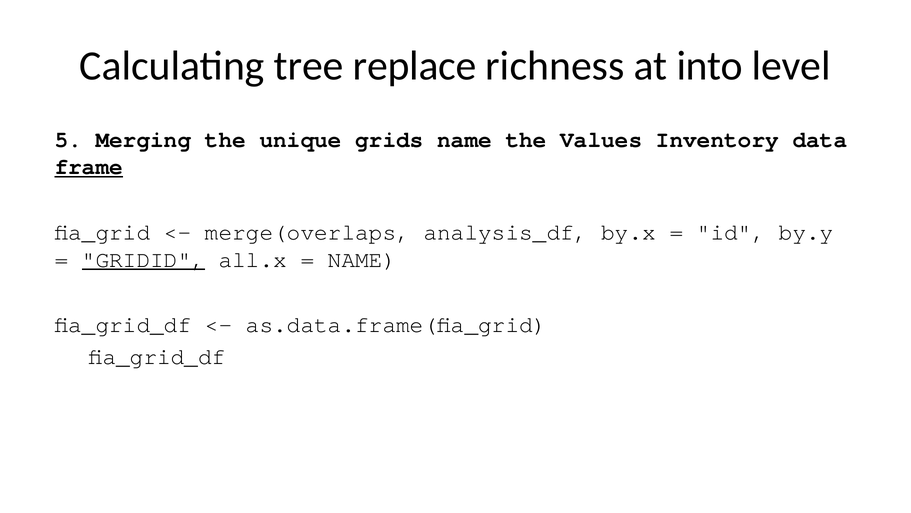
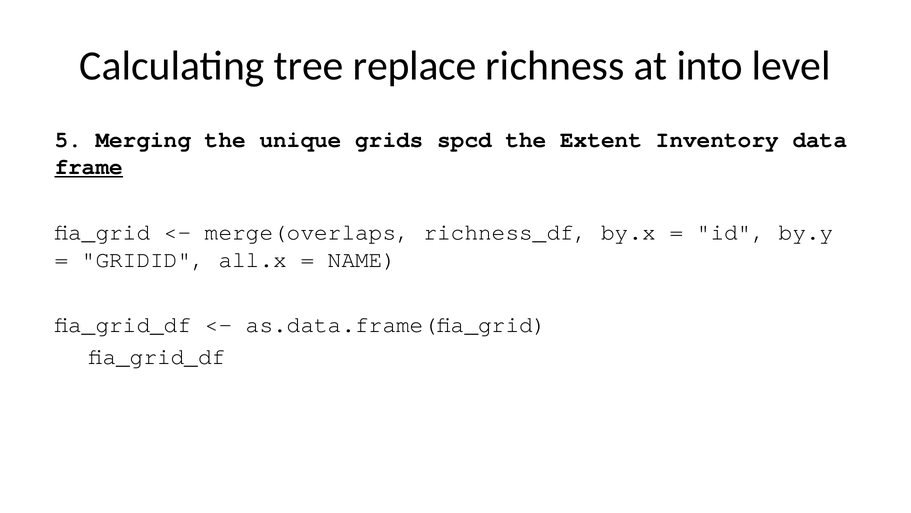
grids name: name -> spcd (465, 139)
Values: Values -> Extent (601, 139)
analysis_df: analysis_df -> richness_df (506, 232)
GRIDID underline: present -> none (143, 259)
